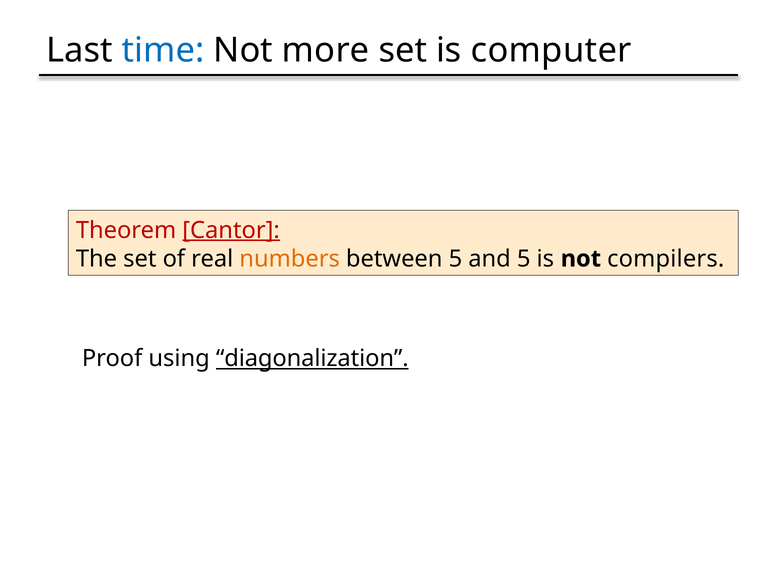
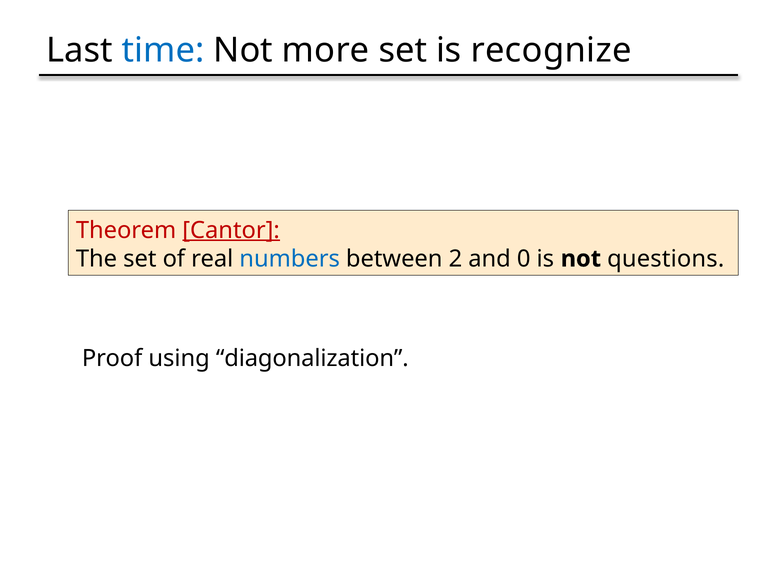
computer: computer -> recognize (551, 50)
numbers colour: orange -> blue (290, 259)
between 5: 5 -> 2 (455, 259)
and 5: 5 -> 0 (524, 259)
compilers: compilers -> questions (666, 259)
diagonalization underline: present -> none (312, 358)
